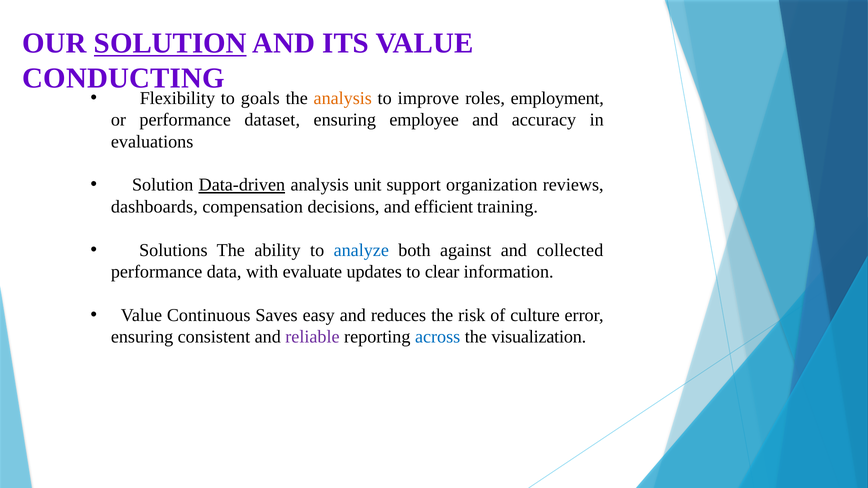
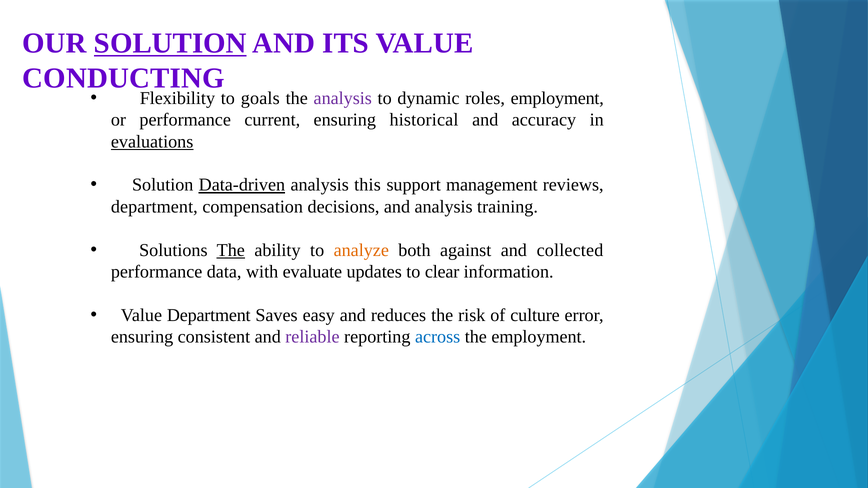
analysis colour: orange -> purple (343, 98)
improve: improve -> dynamic (429, 98)
dataset: dataset -> current (272, 120)
employee: employee -> historical (424, 120)
evaluations underline: none -> present (152, 142)
unit: unit -> this (367, 185)
organization: organization -> management (492, 185)
dashboards: dashboards -> department (154, 207)
and efficient: efficient -> analysis (444, 207)
The underline: none -> present (231, 250)
analyze colour: blue -> orange (361, 250)
Value Continuous: Continuous -> Department (209, 315)
the visualization: visualization -> employment (539, 337)
